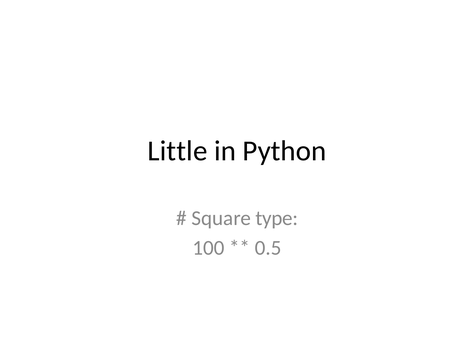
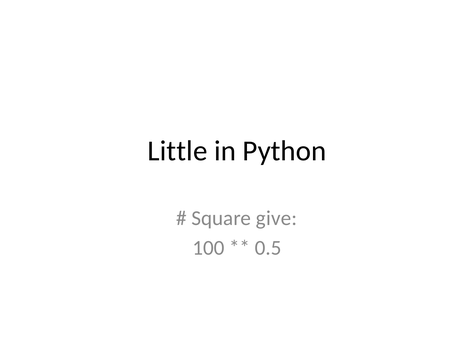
type: type -> give (277, 218)
